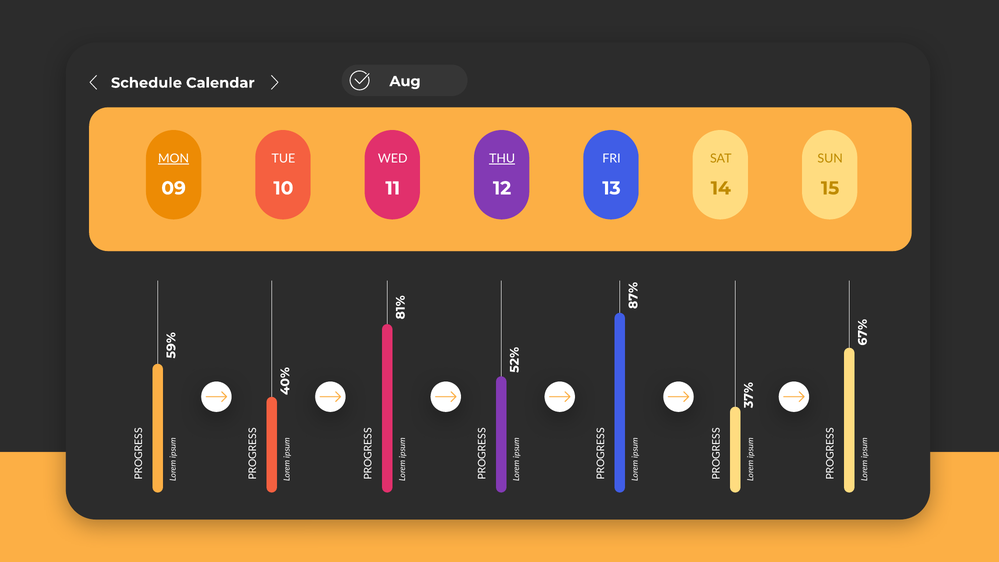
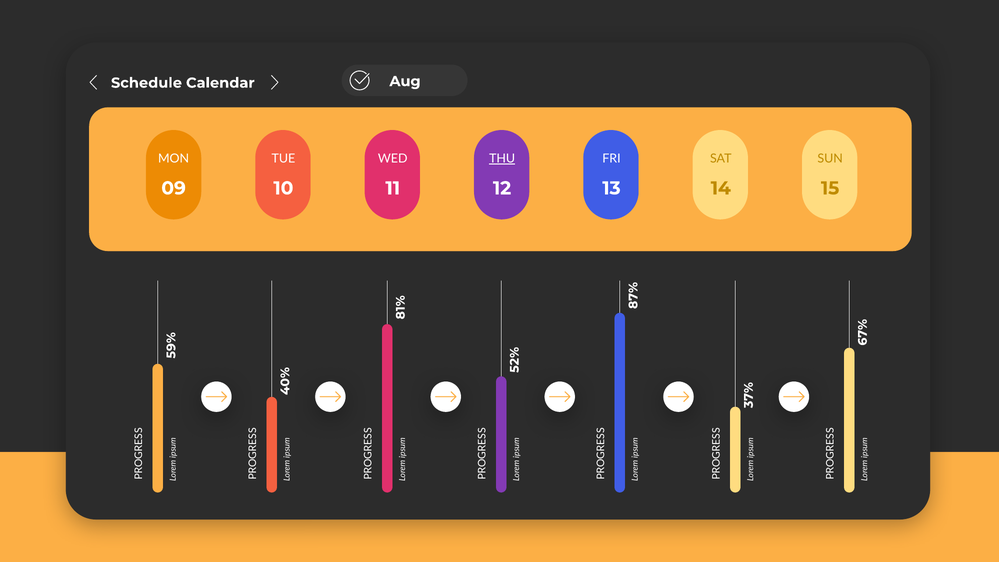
MON underline: present -> none (174, 159)
